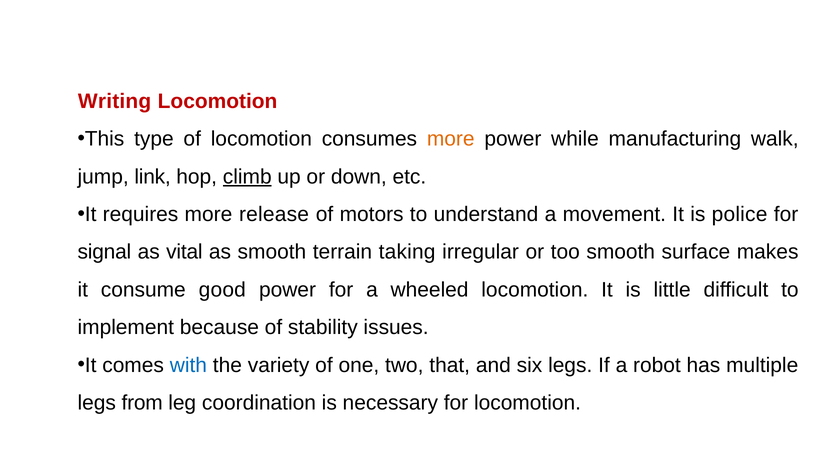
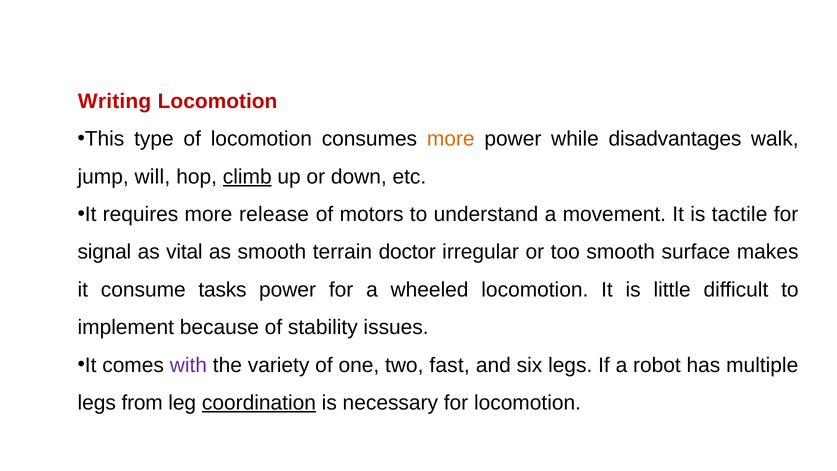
manufacturing: manufacturing -> disadvantages (675, 139)
link: link -> will (152, 177)
police: police -> tactile (740, 214)
taking: taking -> doctor (407, 252)
good: good -> tasks (222, 290)
with colour: blue -> purple (188, 365)
that: that -> fast (450, 365)
coordination underline: none -> present (259, 403)
